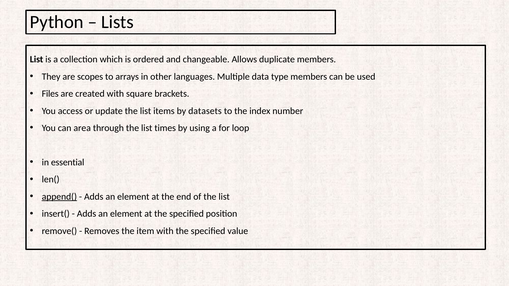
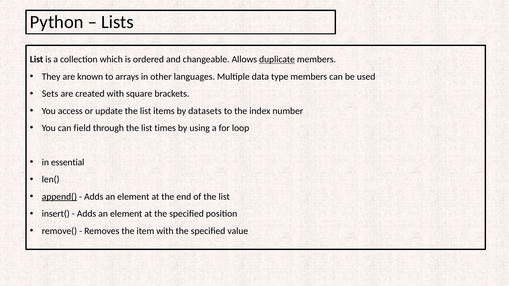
duplicate underline: none -> present (277, 59)
scopes: scopes -> known (90, 77)
Files: Files -> Sets (50, 94)
area: area -> field (82, 128)
